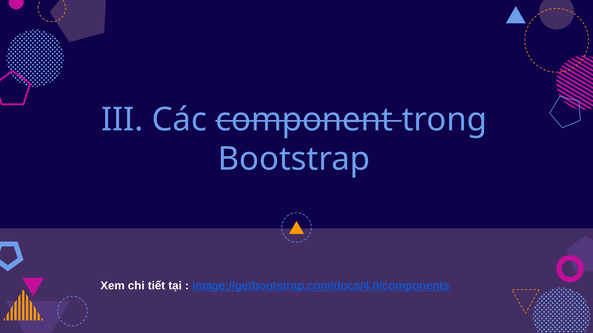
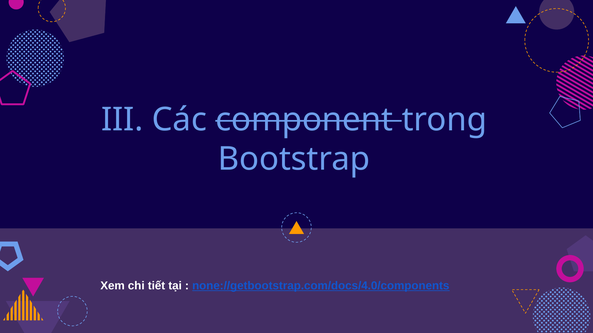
image://getbootstrap.com/docs/4.0/components: image://getbootstrap.com/docs/4.0/components -> none://getbootstrap.com/docs/4.0/components (321, 286)
